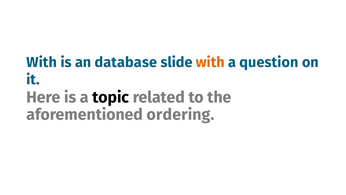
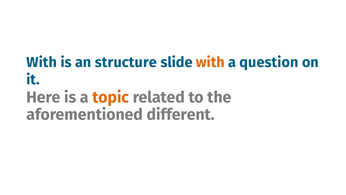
database: database -> structure (126, 62)
topic colour: black -> orange (111, 97)
ordering: ordering -> different (181, 114)
